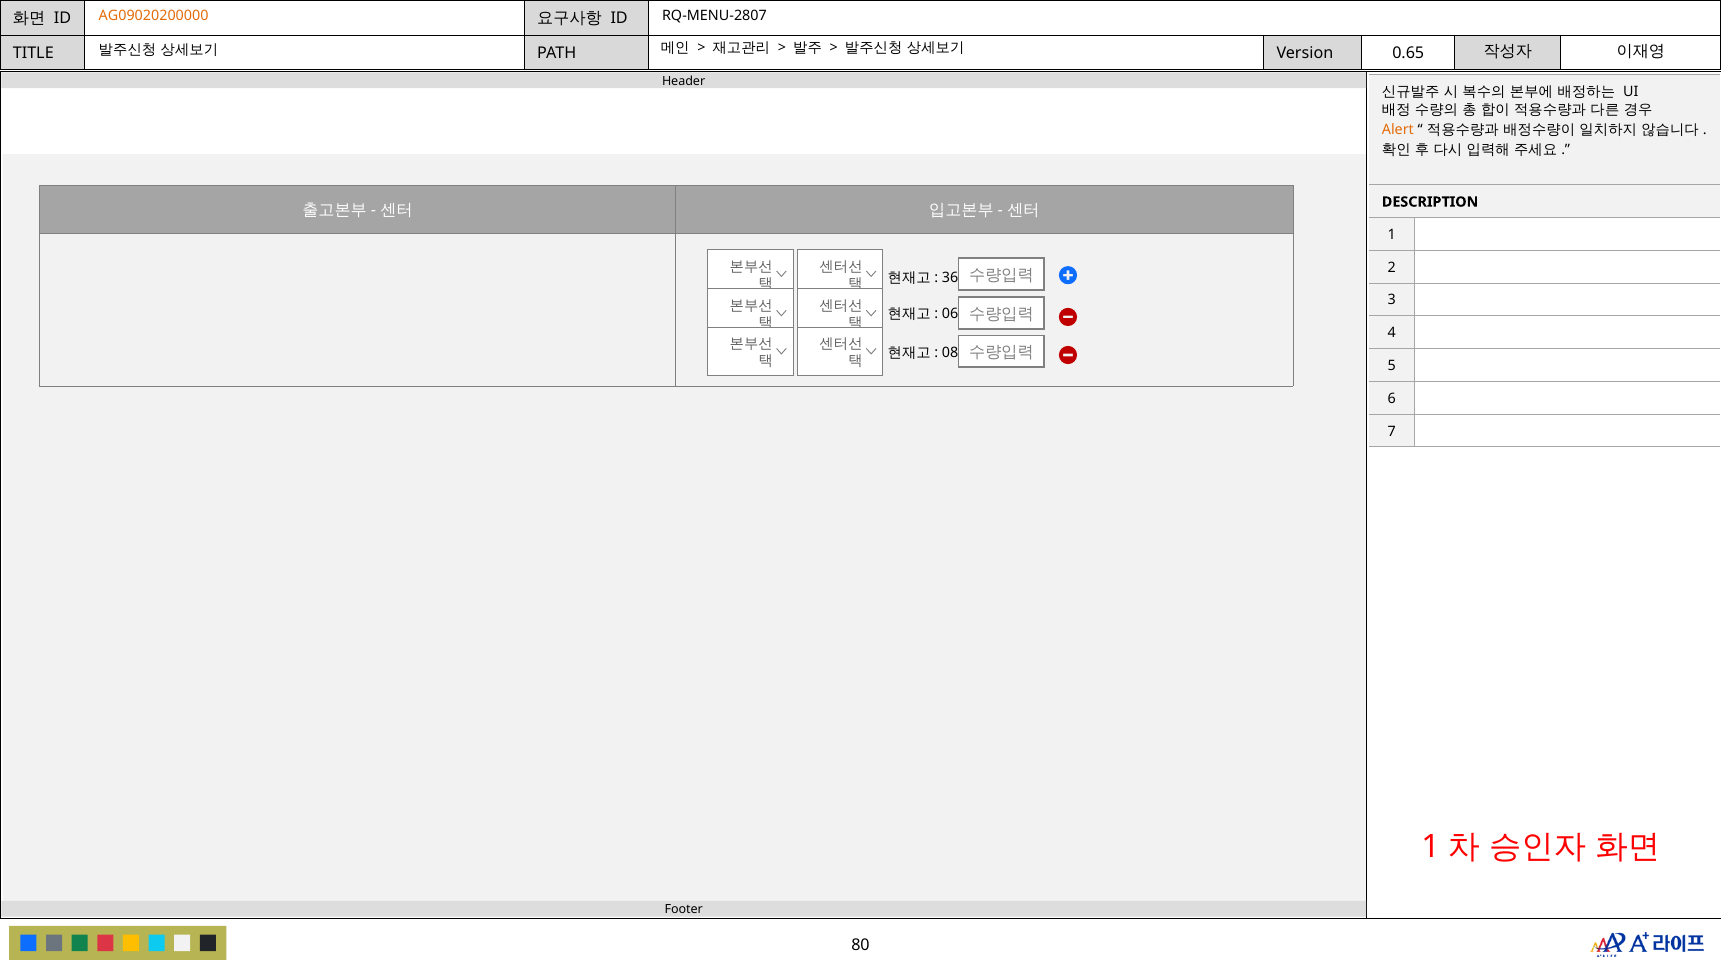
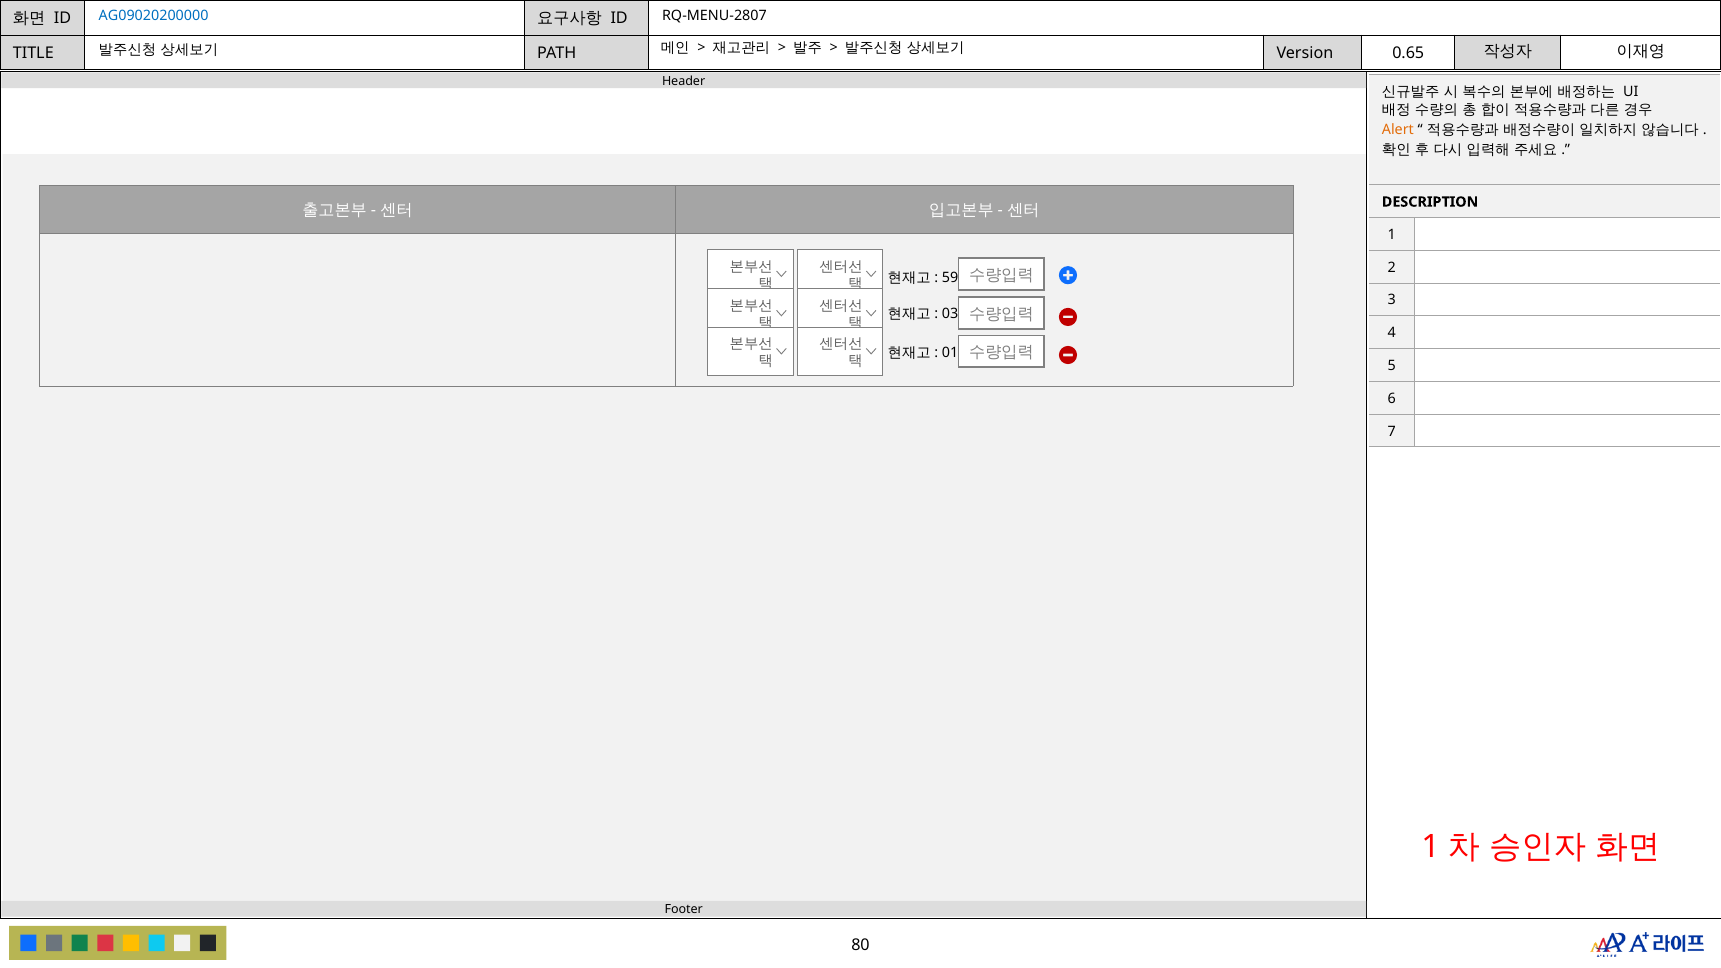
AG09020200000 colour: orange -> blue (154, 15)
36: 36 -> 59 (950, 278)
06: 06 -> 03 (950, 313)
08: 08 -> 01 (950, 353)
